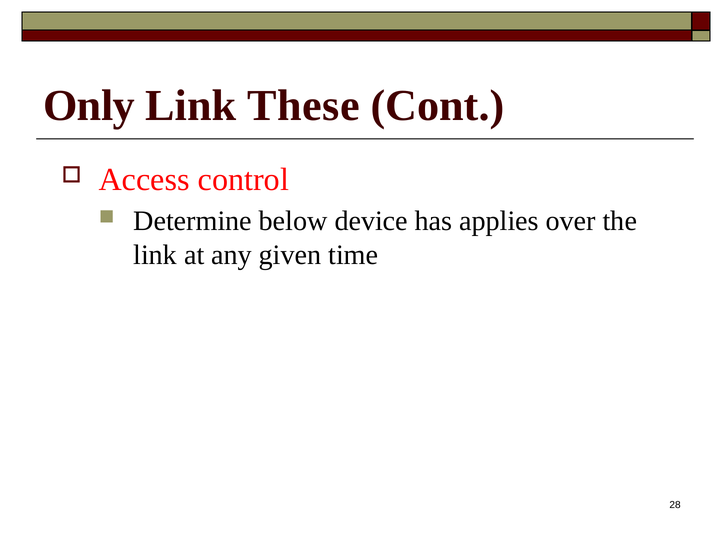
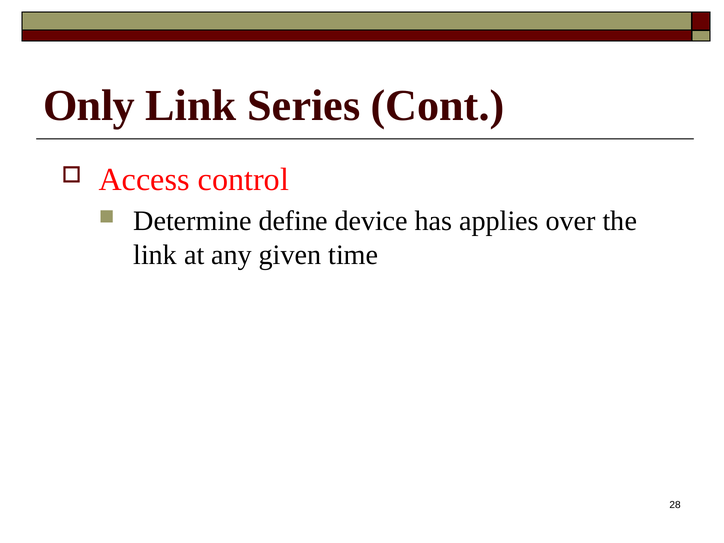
These: These -> Series (304, 106)
below: below -> define (293, 221)
